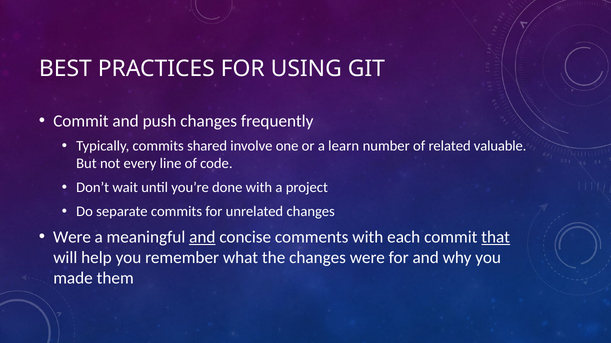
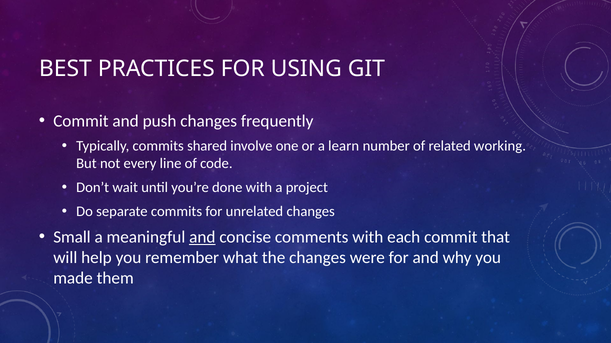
valuable: valuable -> working (500, 146)
Were: Were -> Small (72, 237)
that underline: present -> none (496, 237)
